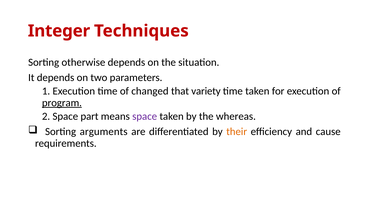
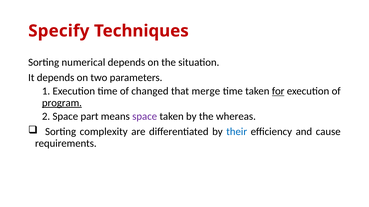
Integer: Integer -> Specify (59, 31)
otherwise: otherwise -> numerical (83, 62)
variety: variety -> merge (206, 91)
for underline: none -> present (278, 91)
arguments: arguments -> complexity (104, 132)
their colour: orange -> blue (237, 132)
